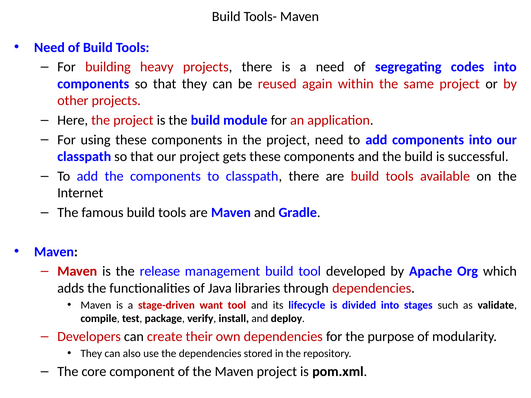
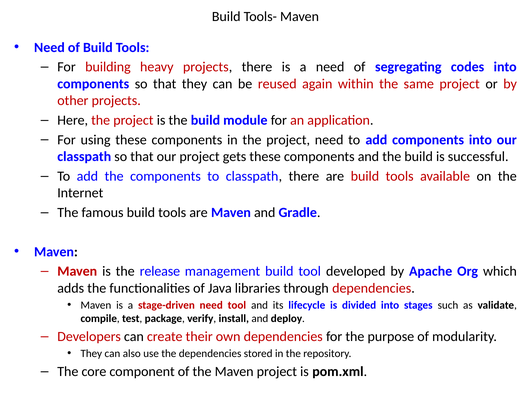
stage-driven want: want -> need (211, 305)
